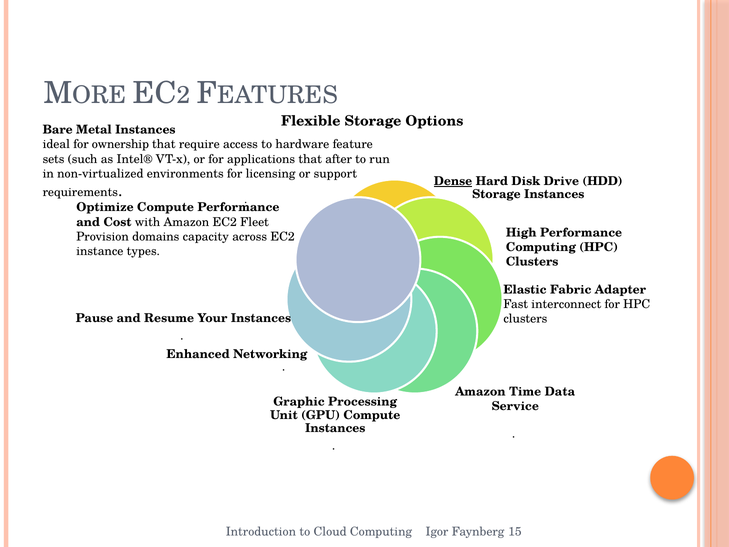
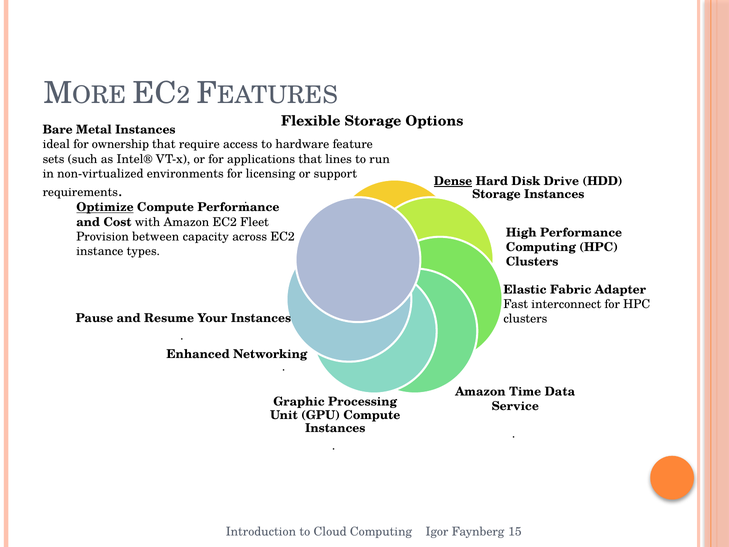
after: after -> lines (339, 159)
Optimize underline: none -> present (105, 207)
domains: domains -> between (156, 236)
